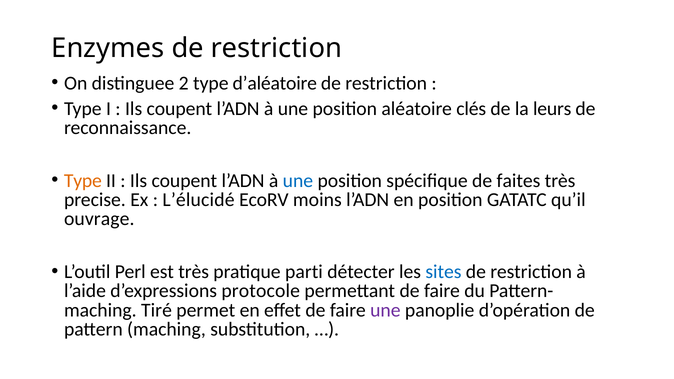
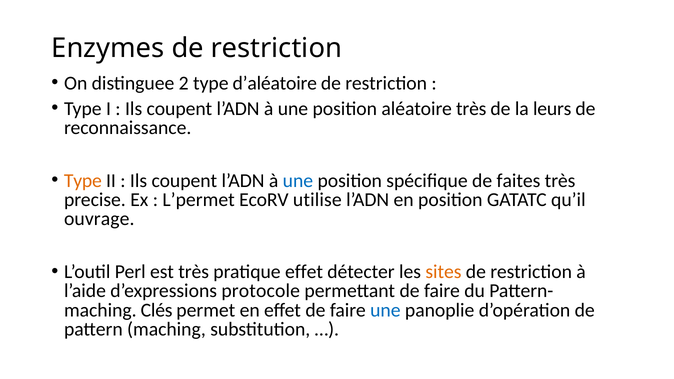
aléatoire clés: clés -> très (471, 109)
L’élucidé: L’élucidé -> L’permet (199, 200)
moins: moins -> utilise (317, 200)
pratique parti: parti -> effet (304, 272)
sites colour: blue -> orange (443, 272)
Tiré: Tiré -> Clés (157, 310)
une colour: purple -> blue (385, 310)
